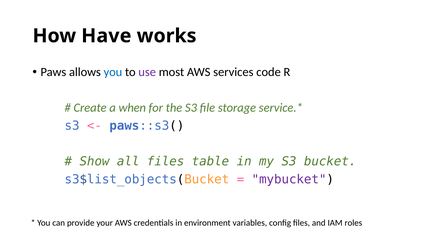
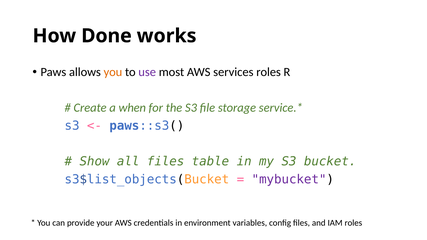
Have: Have -> Done (106, 36)
you colour: blue -> orange (113, 72)
services code: code -> roles (269, 72)
